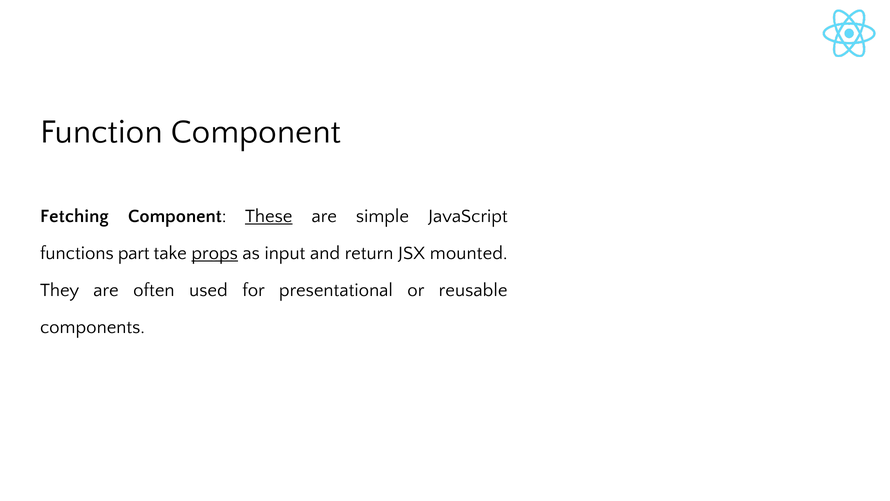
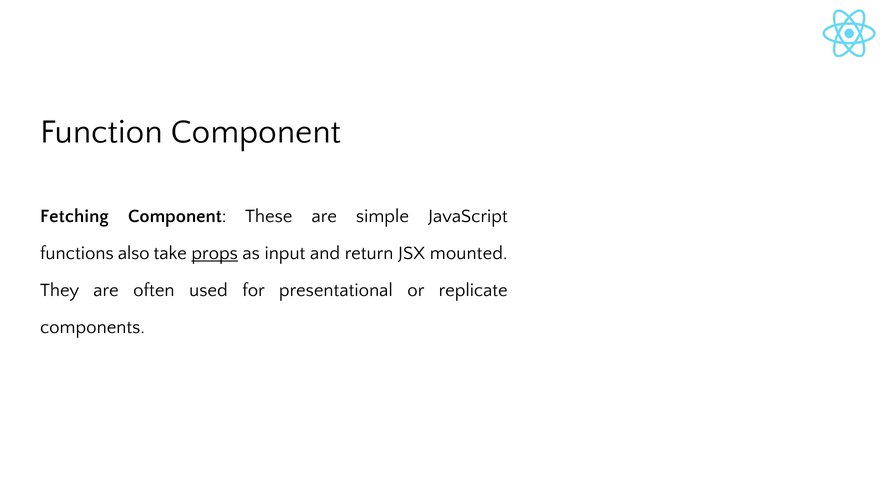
These underline: present -> none (269, 216)
part: part -> also (134, 253)
reusable: reusable -> replicate (473, 290)
